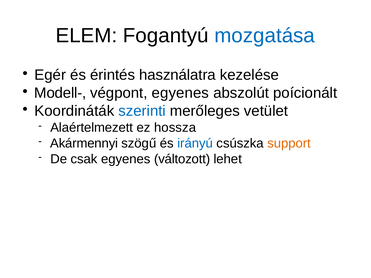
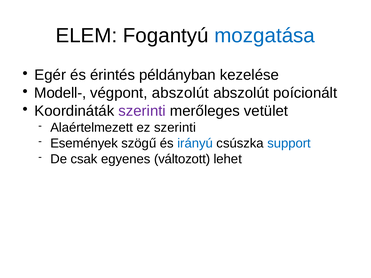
használatra: használatra -> példányban (177, 75)
végpont egyenes: egyenes -> abszolút (180, 93)
szerinti colour: blue -> purple (142, 111)
ez hossza: hossza -> szerinti (175, 128)
Akármennyi: Akármennyi -> Események (84, 143)
support colour: orange -> blue (289, 143)
